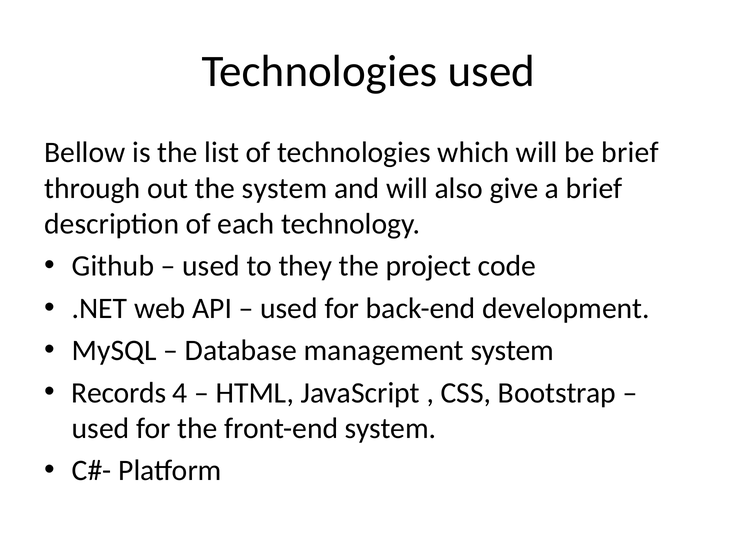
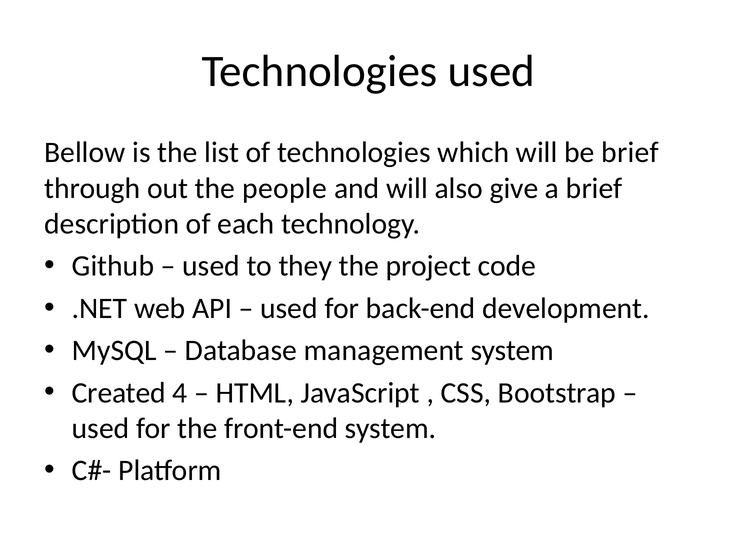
the system: system -> people (285, 188)
Records: Records -> Created (119, 393)
